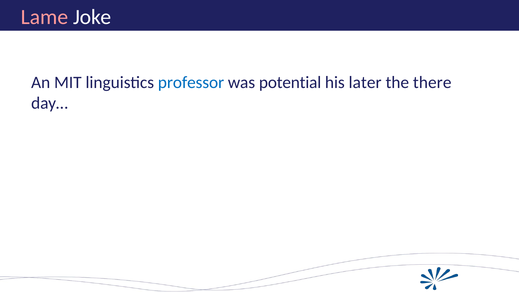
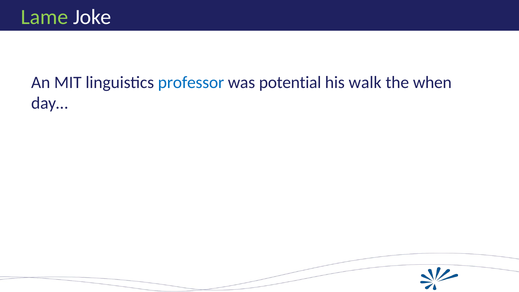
Lame colour: pink -> light green (44, 17)
later: later -> walk (365, 82)
there: there -> when (432, 82)
